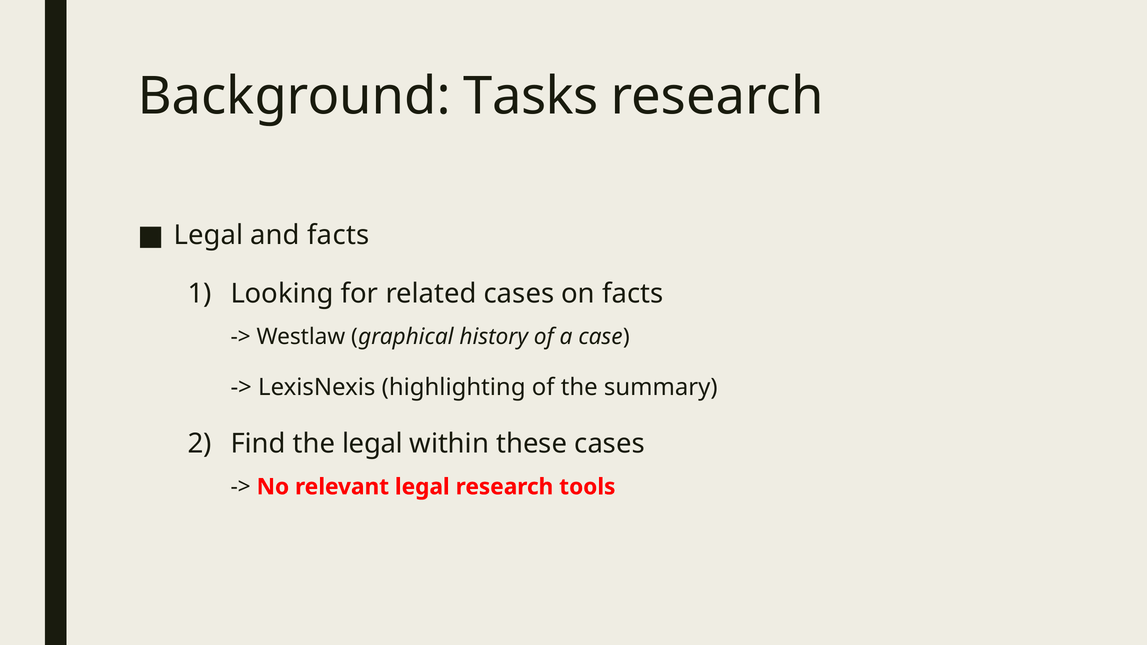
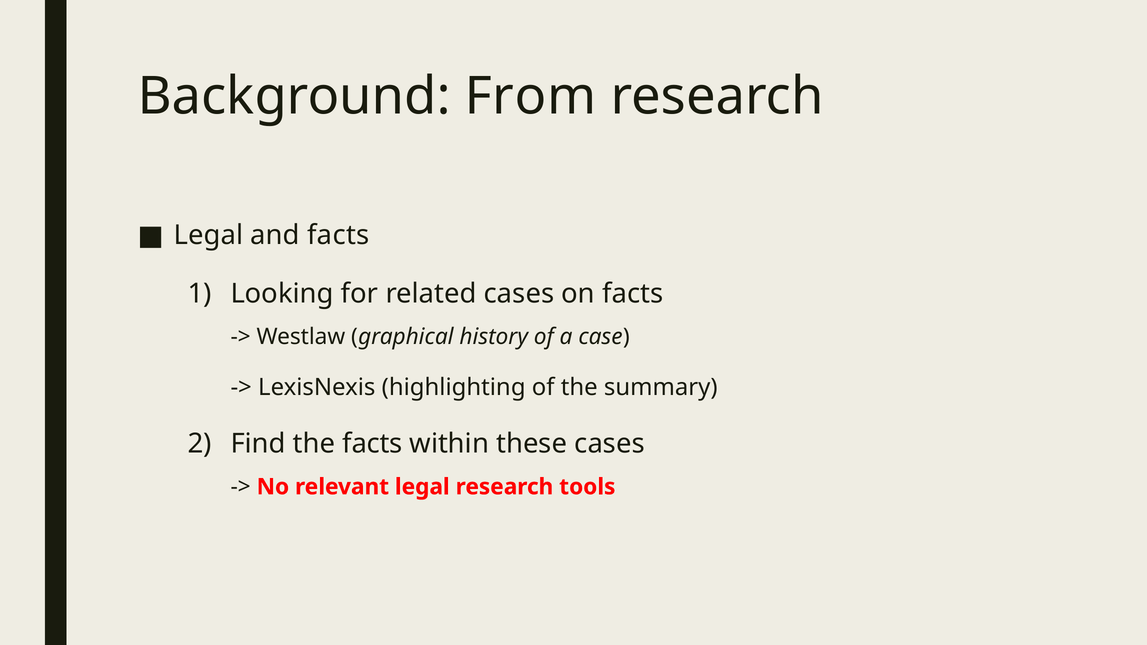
Tasks: Tasks -> From (530, 96)
the legal: legal -> facts (372, 444)
